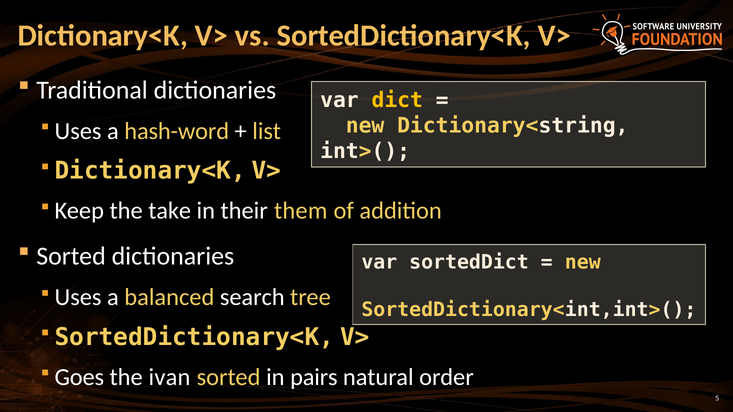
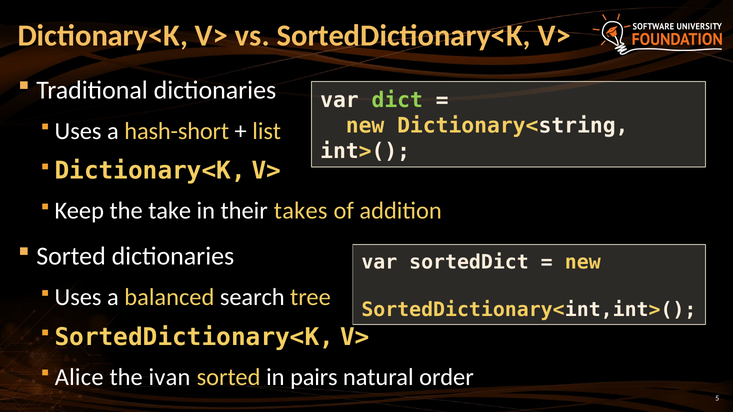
dict colour: yellow -> light green (397, 100)
hash-word: hash-word -> hash-short (177, 131)
them: them -> takes (301, 211)
Goes: Goes -> Alice (79, 377)
